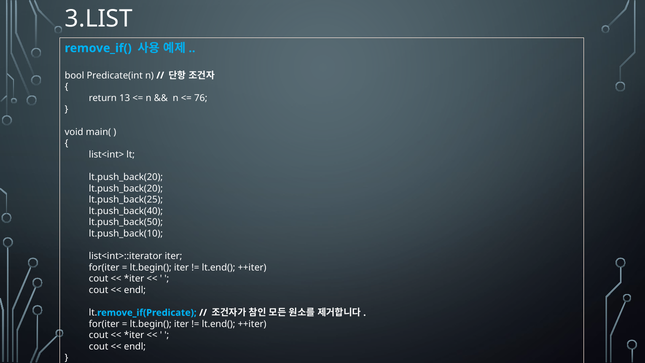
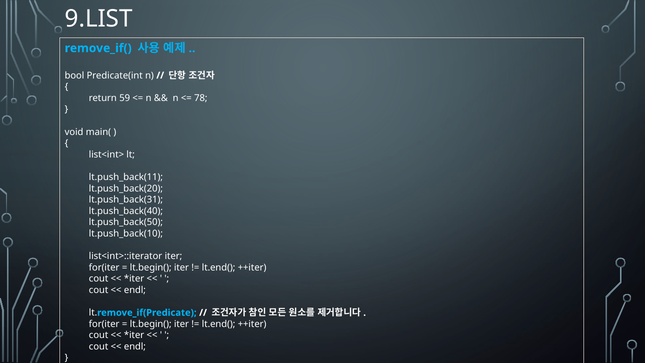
3.LIST: 3.LIST -> 9.LIST (99, 19)
13: 13 -> 59 (125, 98)
76: 76 -> 78 (201, 98)
lt.push_back(20: lt.push_back(20 -> lt.push_back(11 (126, 177)
lt.push_back(25: lt.push_back(25 -> lt.push_back(31 (126, 200)
